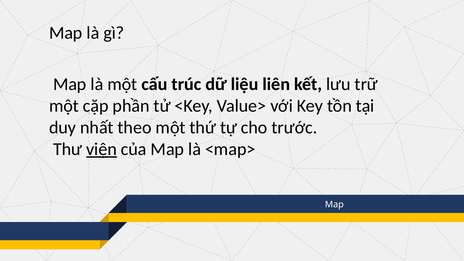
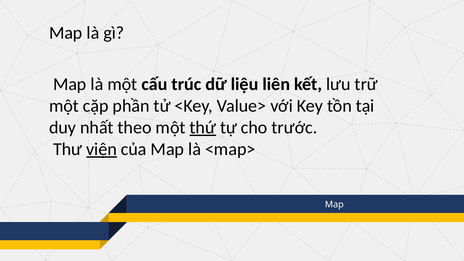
thứ underline: none -> present (203, 128)
